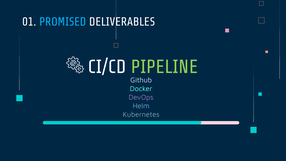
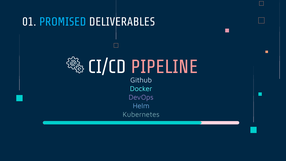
PIPELINE colour: light green -> pink (165, 67)
